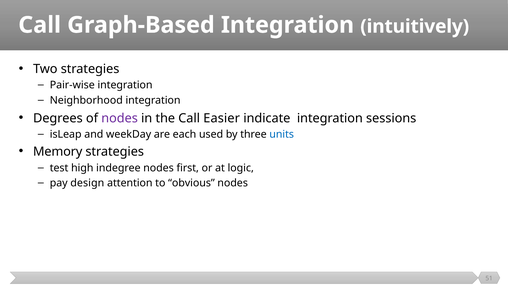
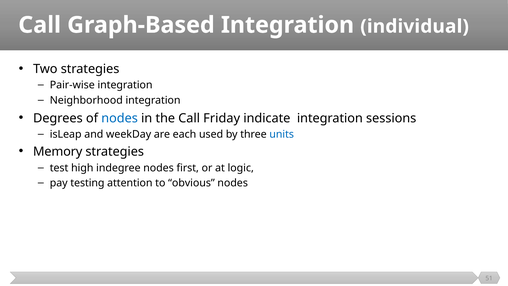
intuitively: intuitively -> individual (415, 26)
nodes colour: purple -> blue (120, 118)
Easier: Easier -> Friday (222, 118)
design: design -> testing (87, 183)
